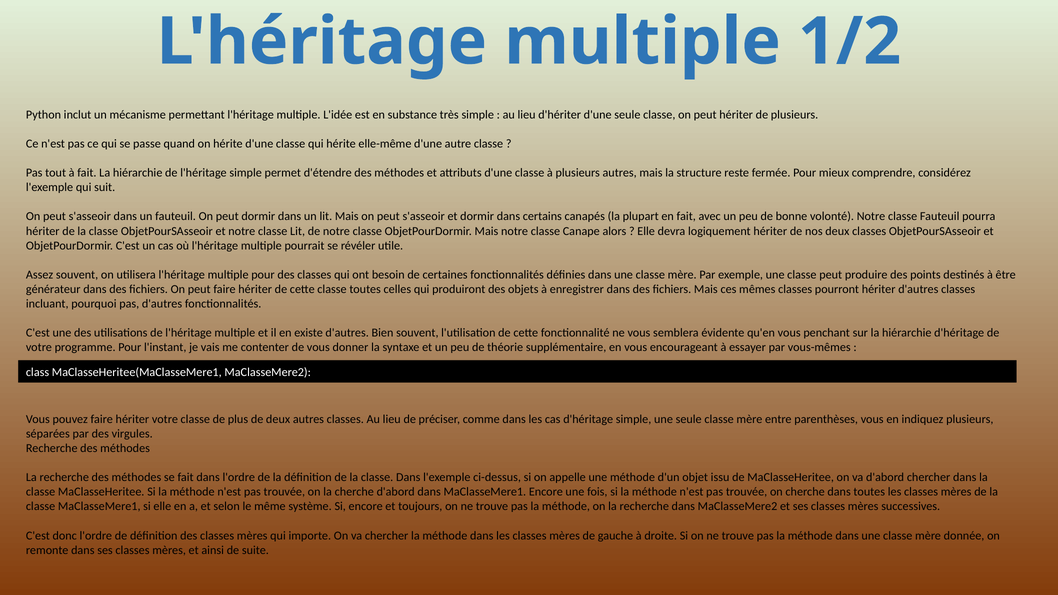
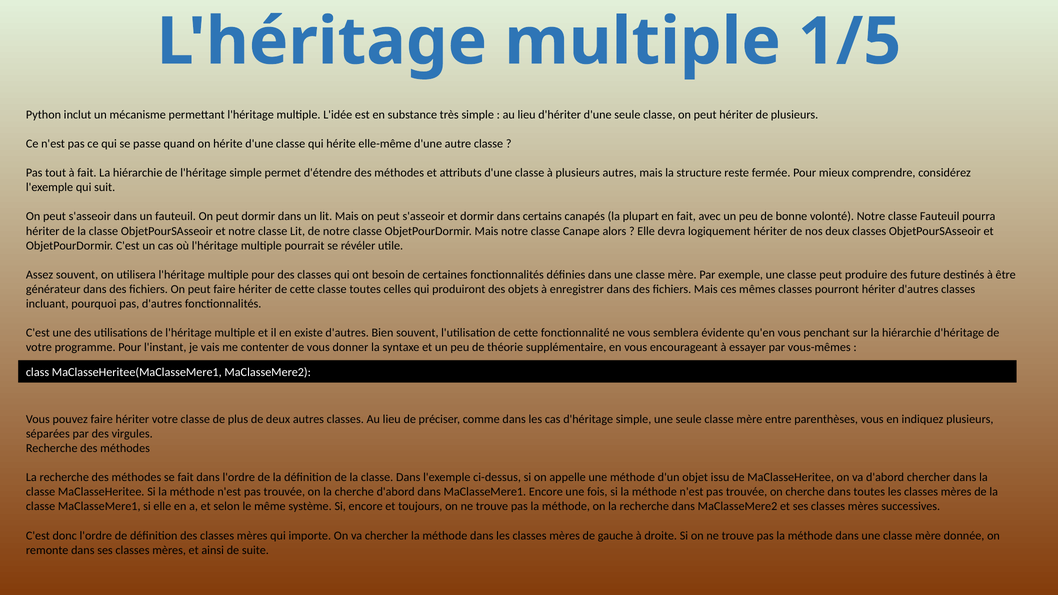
1/2: 1/2 -> 1/5 (850, 42)
points: points -> future (925, 275)
